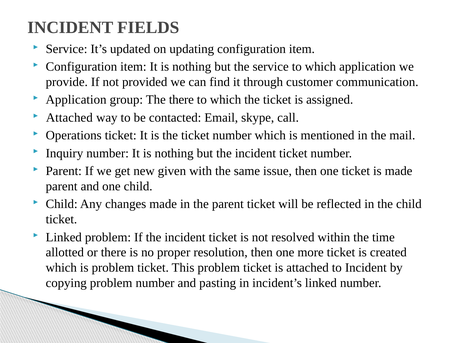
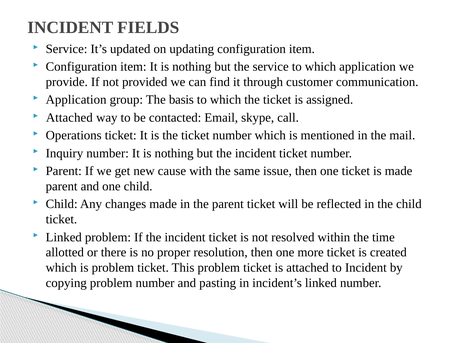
The there: there -> basis (181, 100)
given: given -> cause (172, 171)
